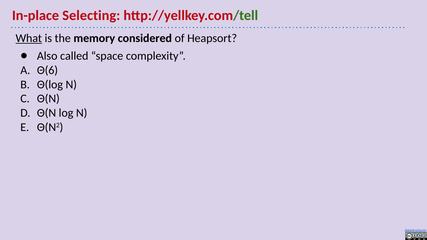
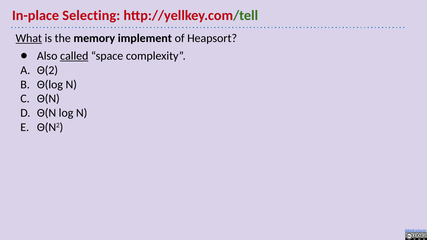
considered: considered -> implement (145, 38)
called underline: none -> present (74, 56)
Θ(6: Θ(6 -> Θ(2 (47, 70)
